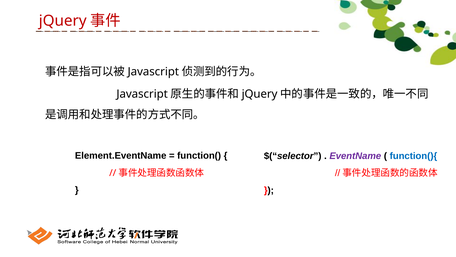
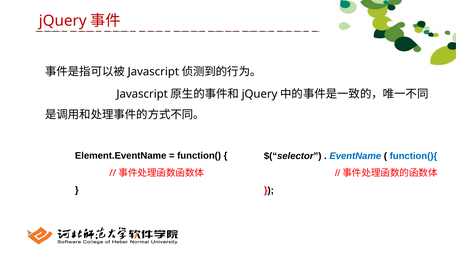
EventName colour: purple -> blue (355, 156)
